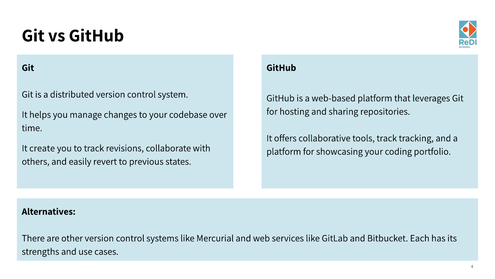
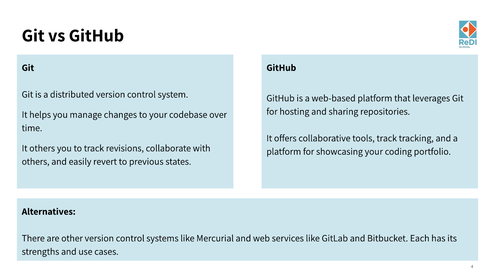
It create: create -> others (42, 148)
